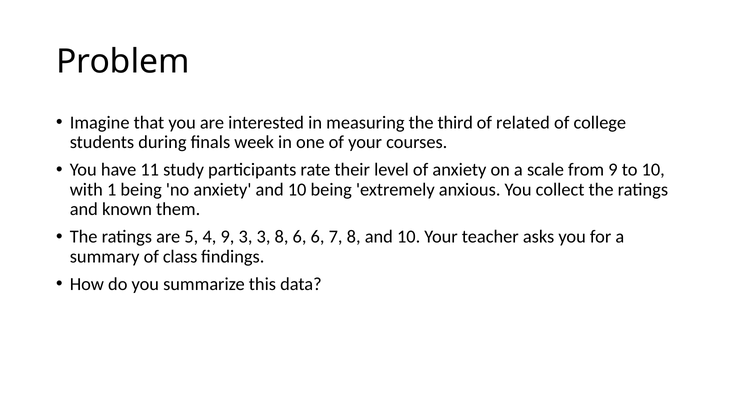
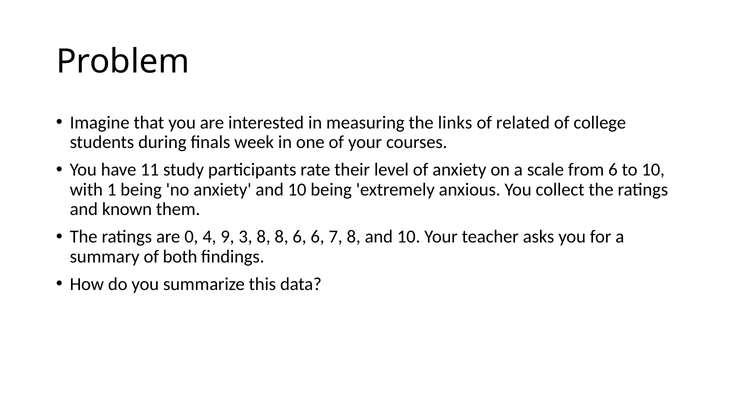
third: third -> links (455, 123)
from 9: 9 -> 6 (613, 170)
5: 5 -> 0 (191, 237)
3 3: 3 -> 8 (264, 237)
class: class -> both (180, 257)
